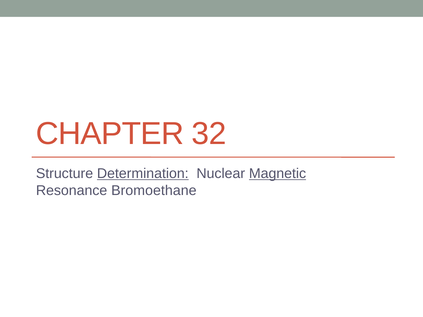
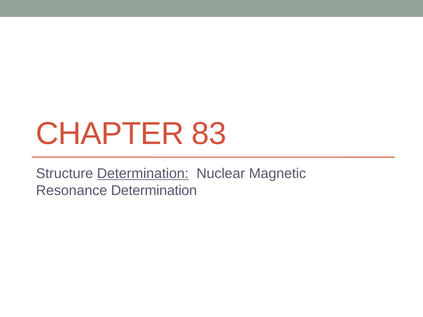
32: 32 -> 83 (209, 134)
Magnetic underline: present -> none (278, 174)
Resonance Bromoethane: Bromoethane -> Determination (154, 191)
